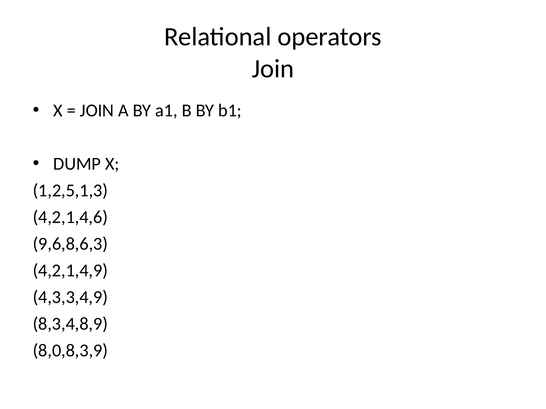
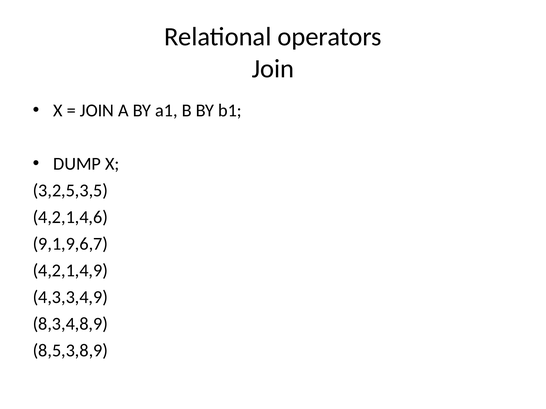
1,2,5,1,3: 1,2,5,1,3 -> 3,2,5,3,5 (70, 191)
9,6,8,6,3: 9,6,8,6,3 -> 9,1,9,6,7 (70, 244)
8,0,8,3,9: 8,0,8,3,9 -> 8,5,3,8,9 (70, 351)
